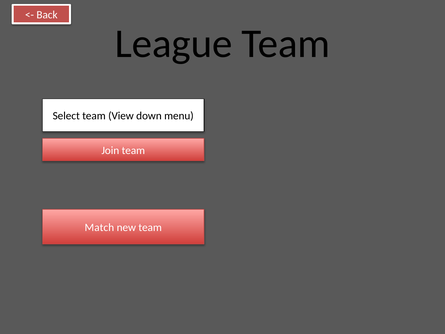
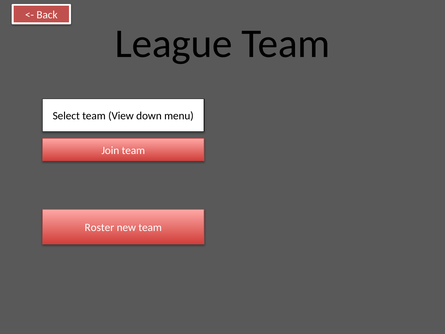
Match: Match -> Roster (99, 227)
